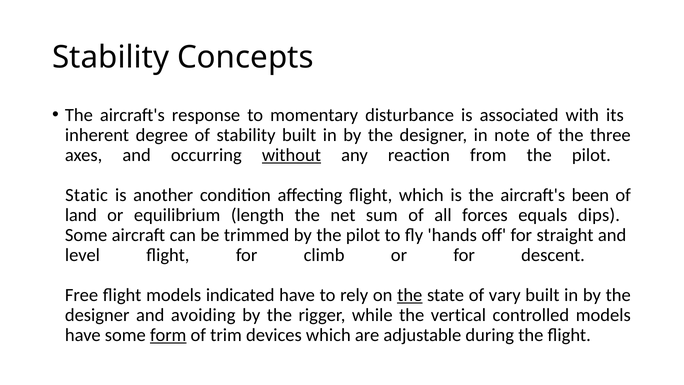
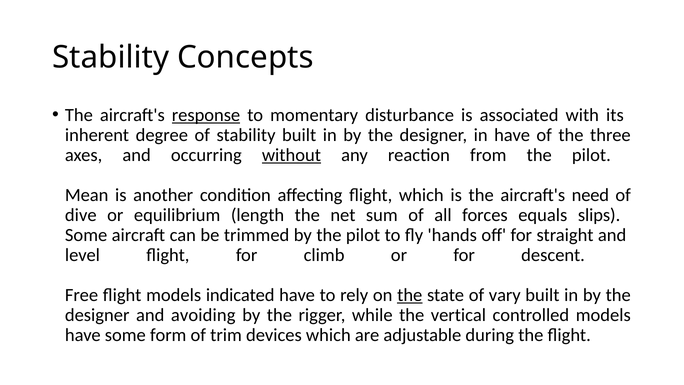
response underline: none -> present (206, 115)
in note: note -> have (512, 135)
Static: Static -> Mean (87, 195)
been: been -> need (590, 195)
land: land -> dive (81, 215)
dips: dips -> slips (599, 215)
form underline: present -> none (168, 335)
